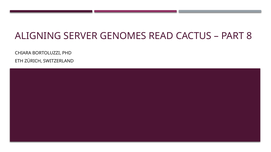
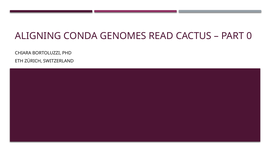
SERVER: SERVER -> CONDA (80, 36)
8: 8 -> 0 (249, 36)
